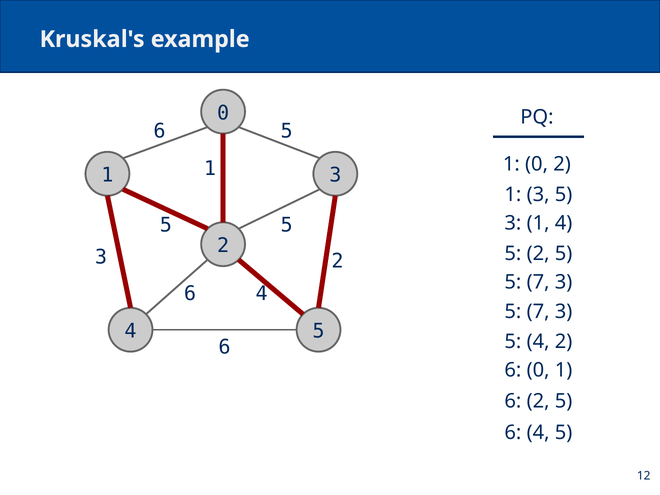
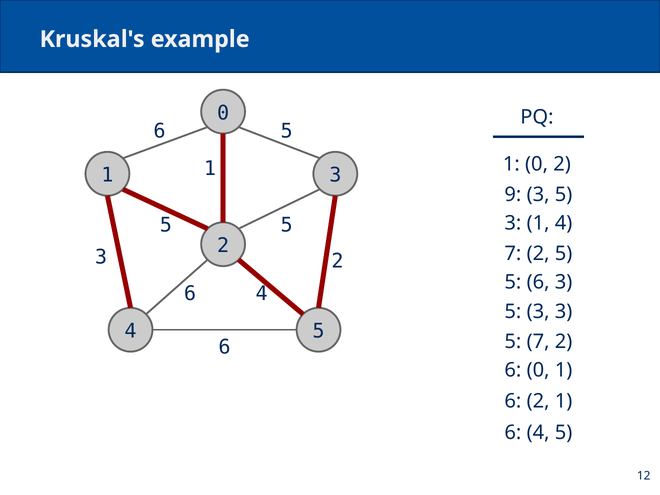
1: 1 -> 9 (513, 194)
5: 5 -> 7 (513, 254)
7: 7 -> 6 (538, 283)
7: 7 -> 3 (538, 312)
4: 4 -> 7 (538, 342)
6 2 5: 5 -> 1 (564, 401)
